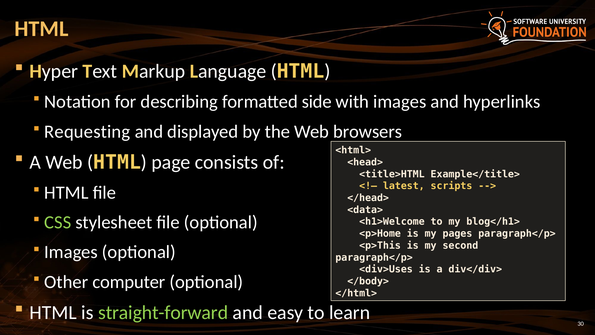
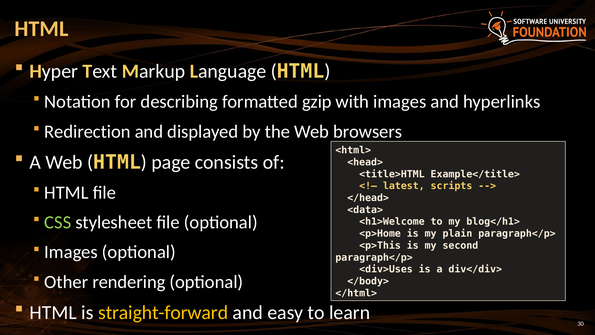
side: side -> gzip (317, 102)
Requesting: Requesting -> Redirection (87, 131)
pages: pages -> plain (457, 233)
computer: computer -> rendering (129, 282)
straight-forward colour: light green -> yellow (163, 312)
